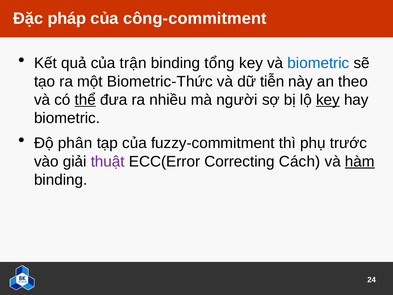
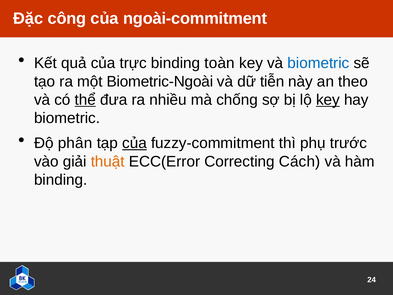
pháp: pháp -> công (67, 18)
công-commitment: công-commitment -> ngoài-commitment (195, 18)
trận: trận -> trực (133, 63)
tổng: tổng -> toàn (220, 63)
Biometric-Thức: Biometric-Thức -> Biometric-Ngoài (160, 81)
người: người -> chống (237, 100)
của underline: none -> present (134, 143)
thuật colour: purple -> orange (108, 161)
hàm underline: present -> none (360, 161)
